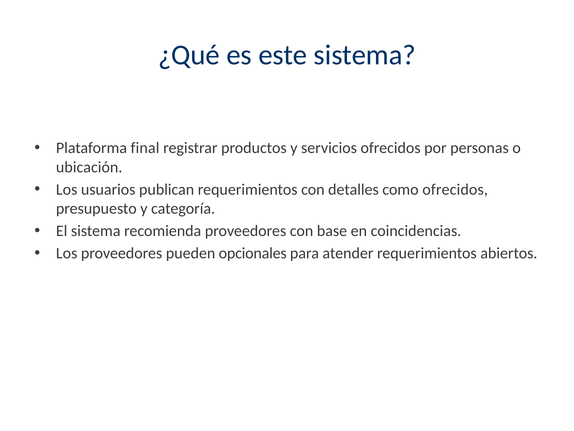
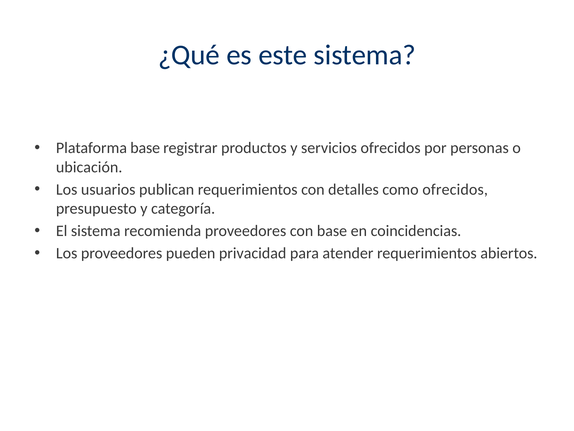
Plataforma final: final -> base (145, 148)
opcionales: opcionales -> privacidad (253, 253)
